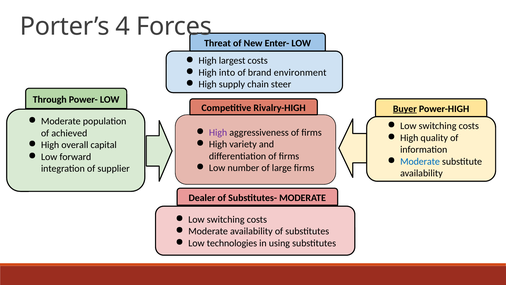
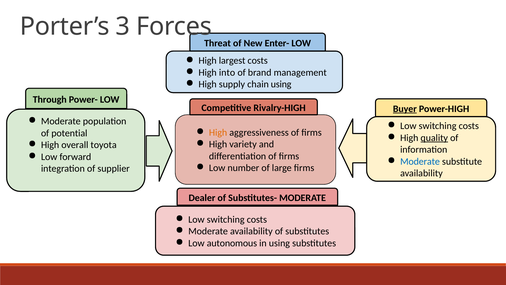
4: 4 -> 3 (123, 26)
environment: environment -> management (300, 72)
chain steer: steer -> using (281, 84)
High colour: purple -> orange (218, 132)
achieved: achieved -> potential (69, 133)
quality underline: none -> present (434, 138)
capital: capital -> toyota (104, 145)
technologies: technologies -> autonomous (232, 243)
